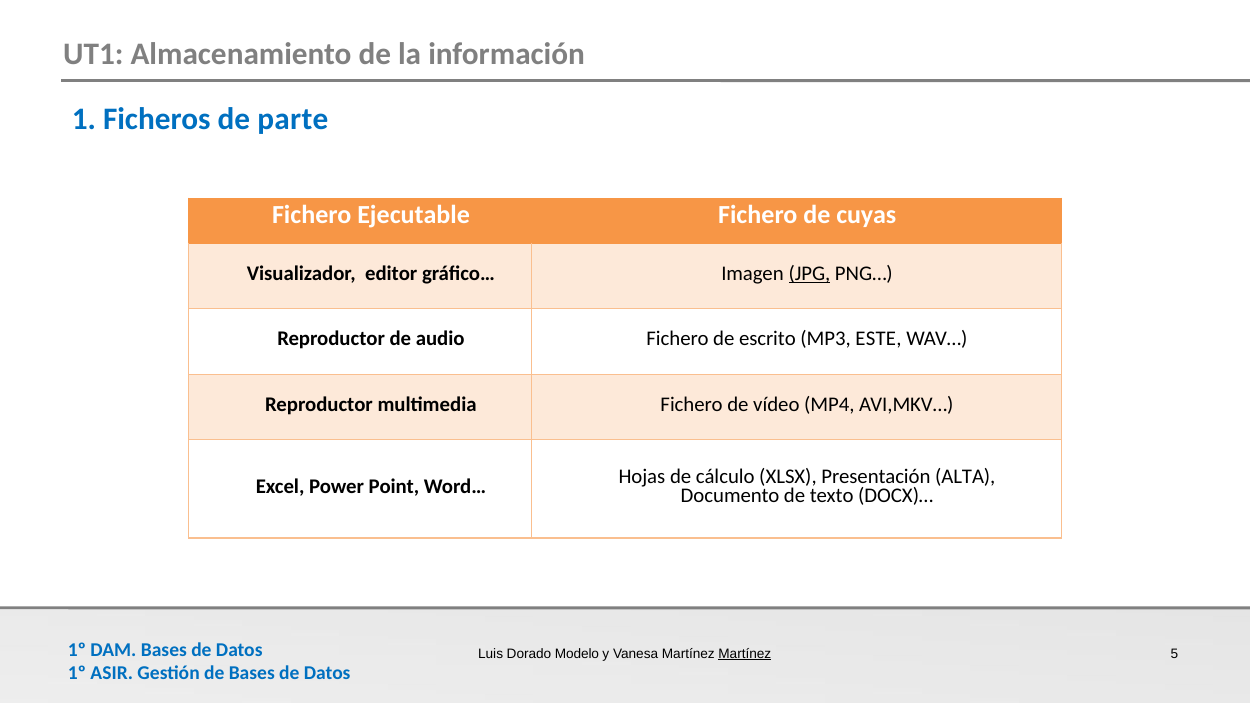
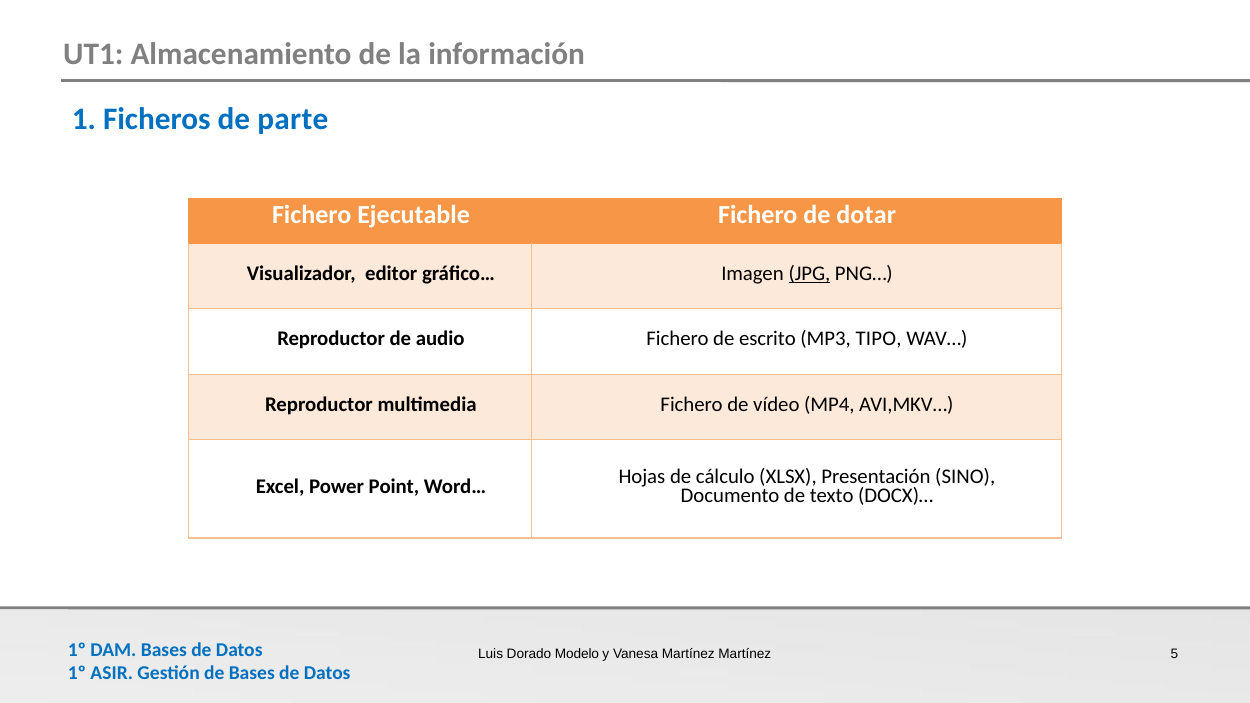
cuyas: cuyas -> dotar (866, 215)
ESTE: ESTE -> TIPO (878, 339)
ALTA: ALTA -> SINO (965, 476)
Martínez underline: present -> none (745, 654)
